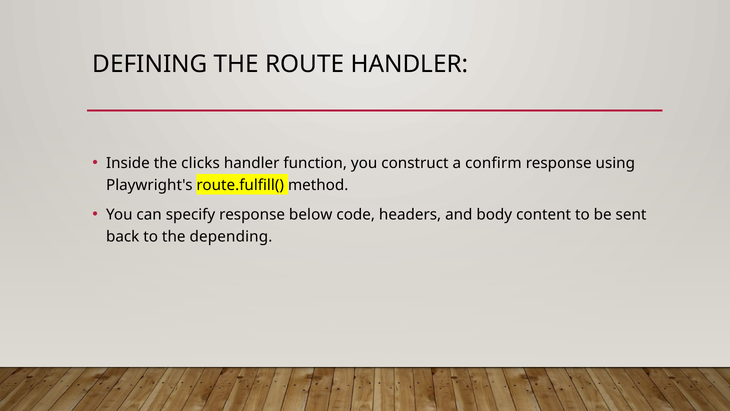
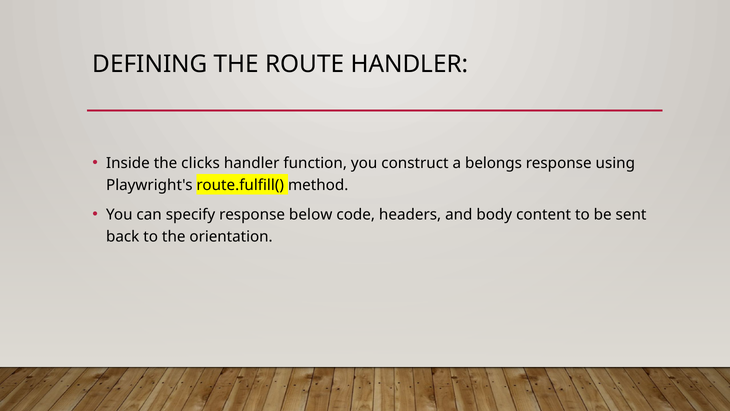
confirm: confirm -> belongs (494, 163)
depending: depending -> orientation (231, 236)
